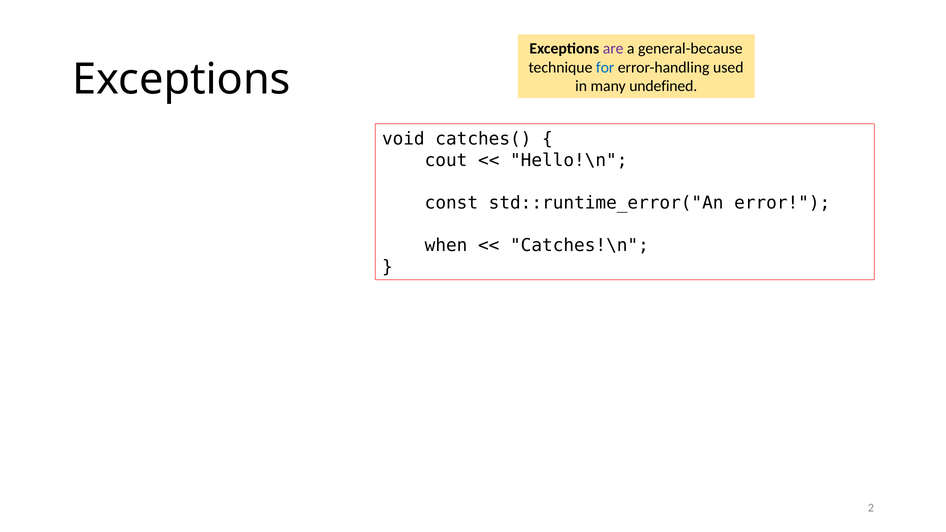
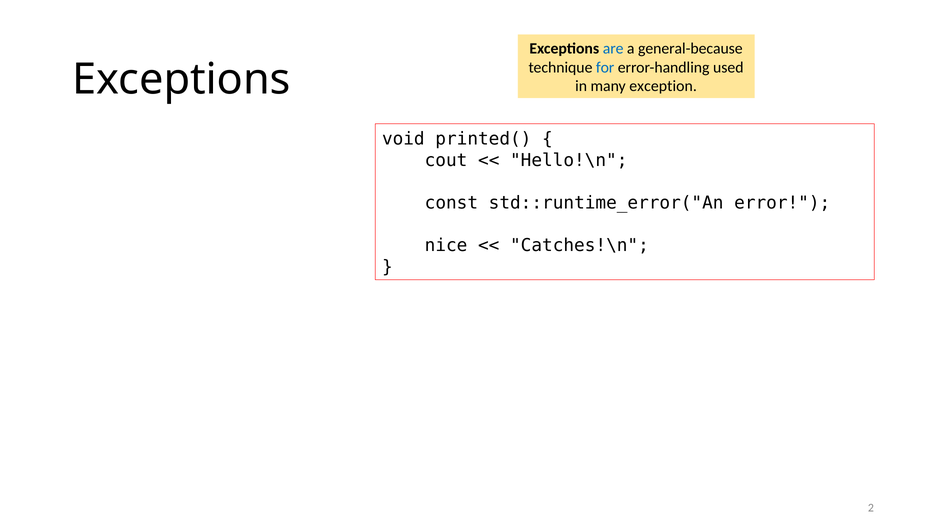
are colour: purple -> blue (613, 48)
undefined: undefined -> exception (663, 86)
catches(: catches( -> printed( (483, 139)
when: when -> nice (446, 245)
